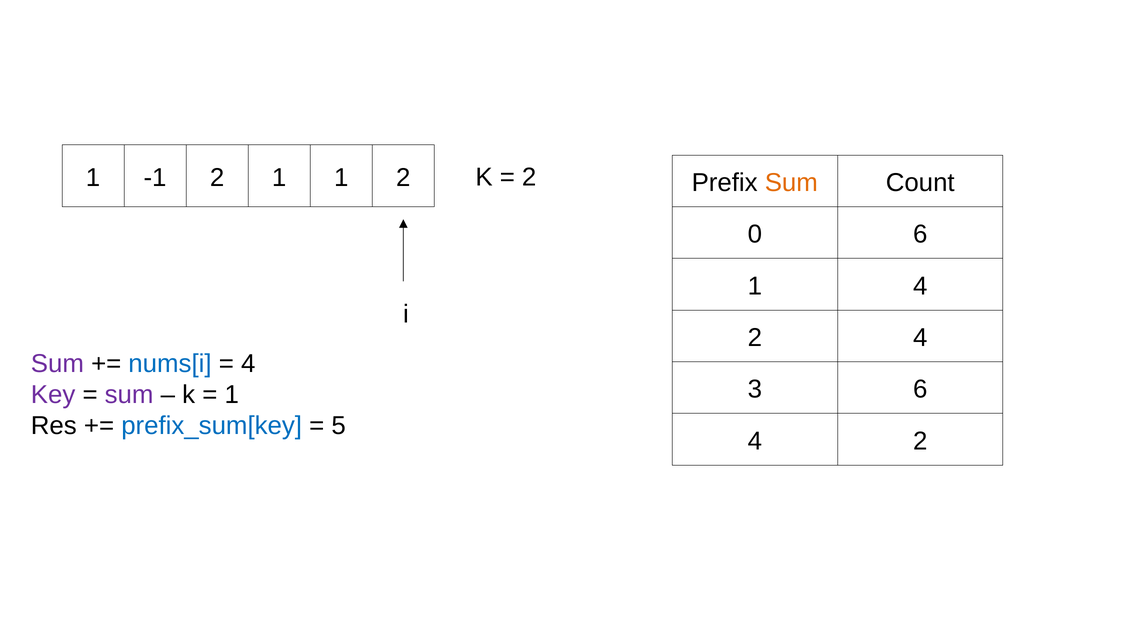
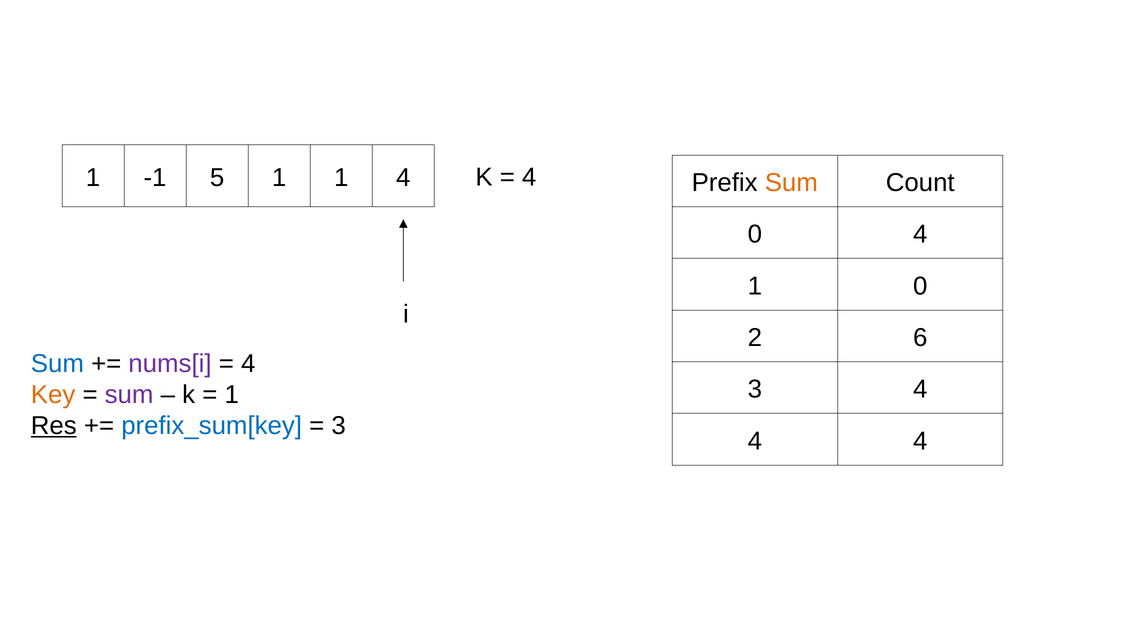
2: 2 -> 5 (217, 178)
2: 2 -> 4 (403, 178)
2: 2 -> 4 (529, 178)
0 6: 6 -> 4 (920, 234)
1 4: 4 -> 0 (920, 286)
2 4: 4 -> 6 (920, 338)
Sum colour: purple -> blue (57, 364)
nums[i colour: blue -> purple (170, 364)
3 6: 6 -> 4 (920, 390)
Key colour: purple -> orange (53, 395)
Res underline: none -> present (54, 426)
5: 5 -> 3 (339, 426)
2: 2 -> 4 (920, 441)
